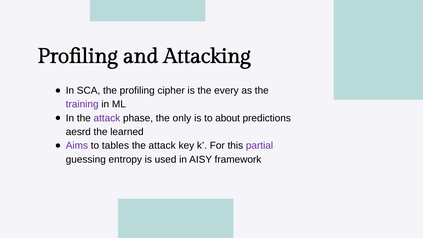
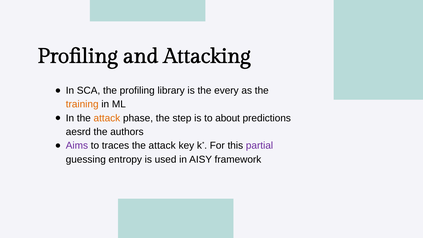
cipher: cipher -> library (171, 91)
training colour: purple -> orange (82, 104)
attack colour: purple -> orange (107, 118)
only: only -> step (182, 118)
learned: learned -> authors (127, 132)
tables: tables -> traces (116, 146)
